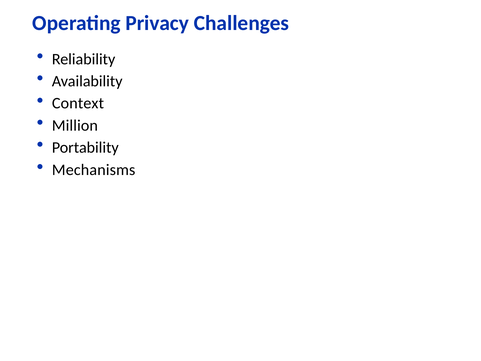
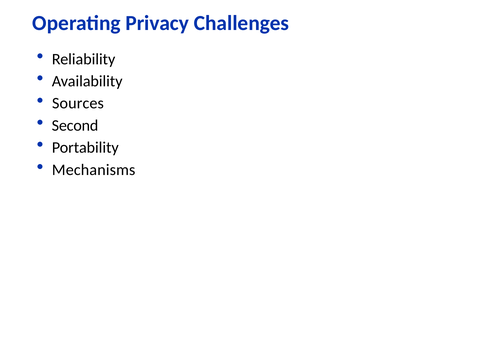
Context: Context -> Sources (78, 103)
Million: Million -> Second (75, 125)
